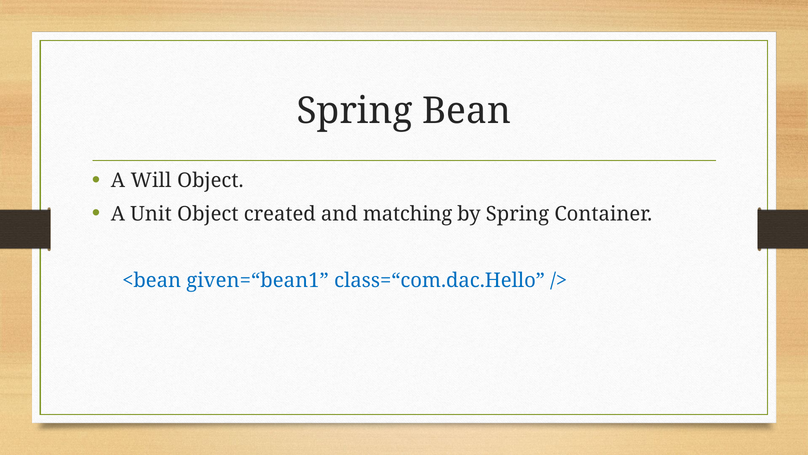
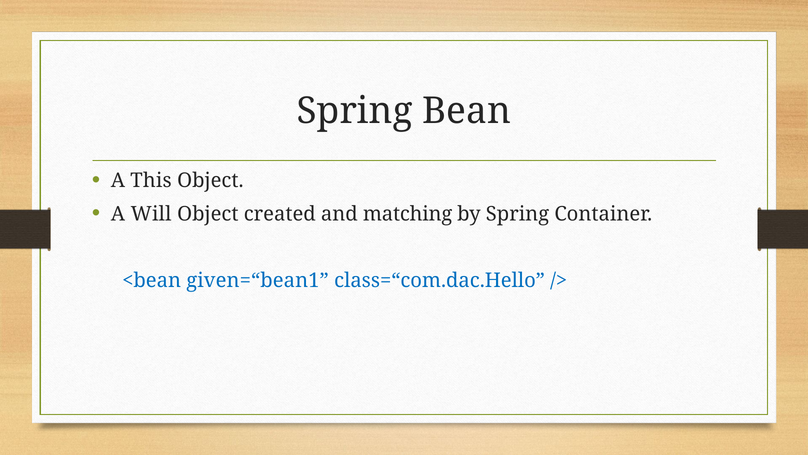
Will: Will -> This (151, 180)
Unit: Unit -> Will (151, 214)
